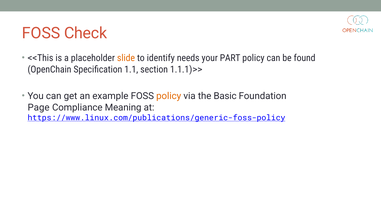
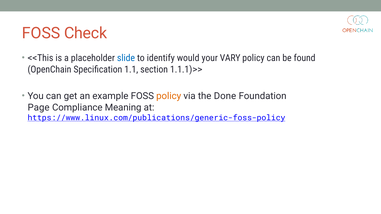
slide colour: orange -> blue (126, 58)
needs: needs -> would (188, 58)
PART: PART -> VARY (230, 58)
Basic: Basic -> Done (225, 96)
